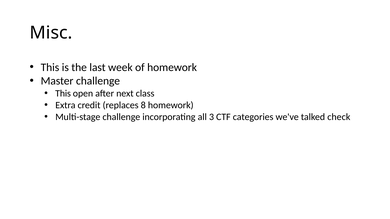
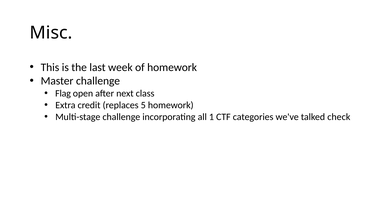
This: This -> Flag (63, 94)
8: 8 -> 5 (143, 105)
3: 3 -> 1 (212, 117)
